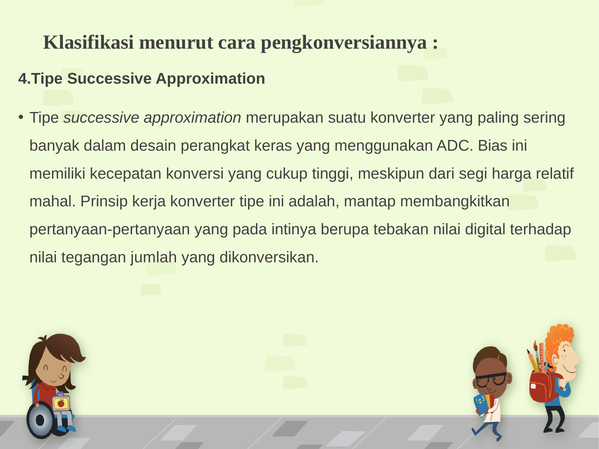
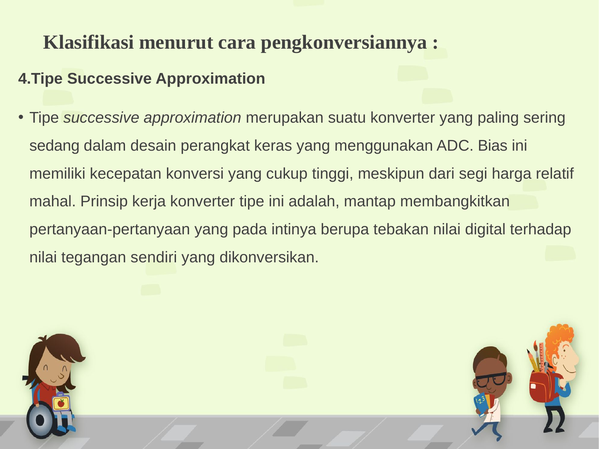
banyak: banyak -> sedang (55, 146)
jumlah: jumlah -> sendiri (154, 258)
